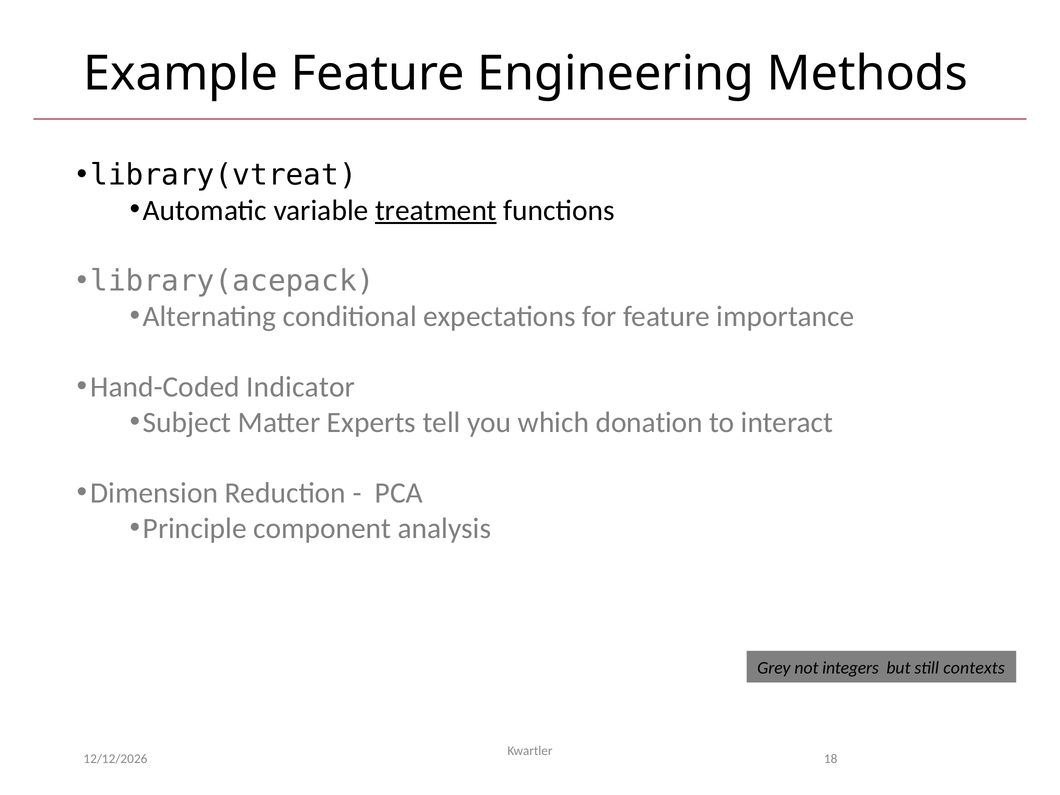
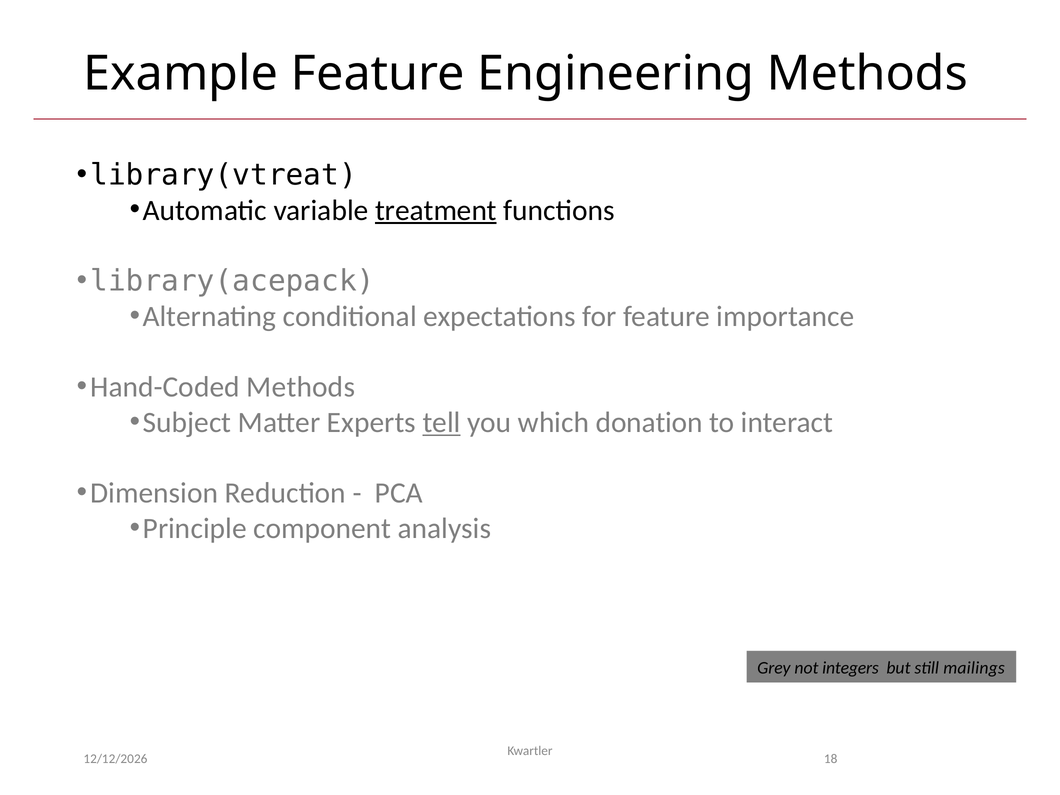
Hand-Coded Indicator: Indicator -> Methods (301, 387)
tell underline: none -> present (442, 422)
contexts: contexts -> mailings (974, 668)
